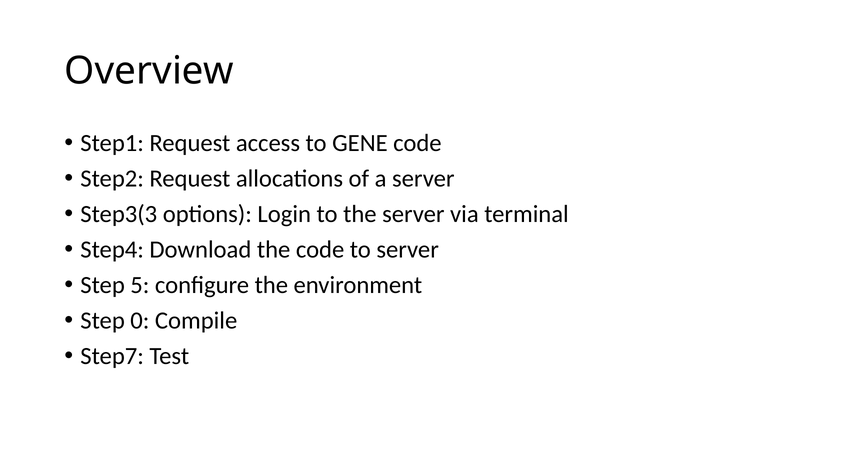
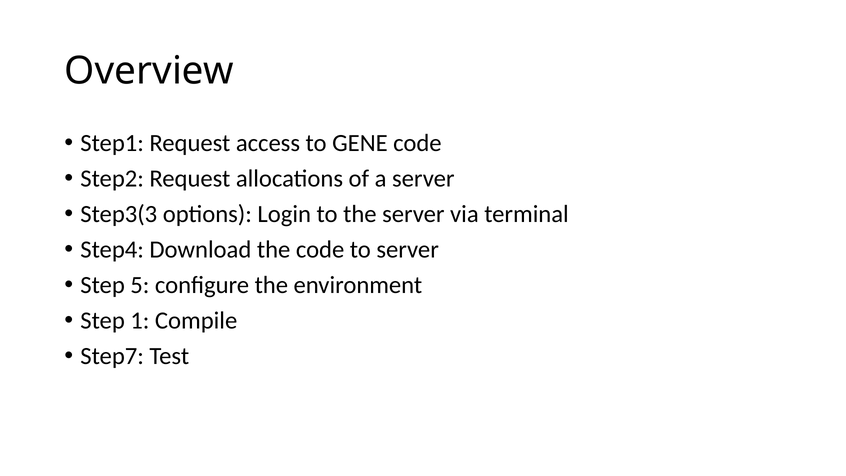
0: 0 -> 1 (140, 320)
